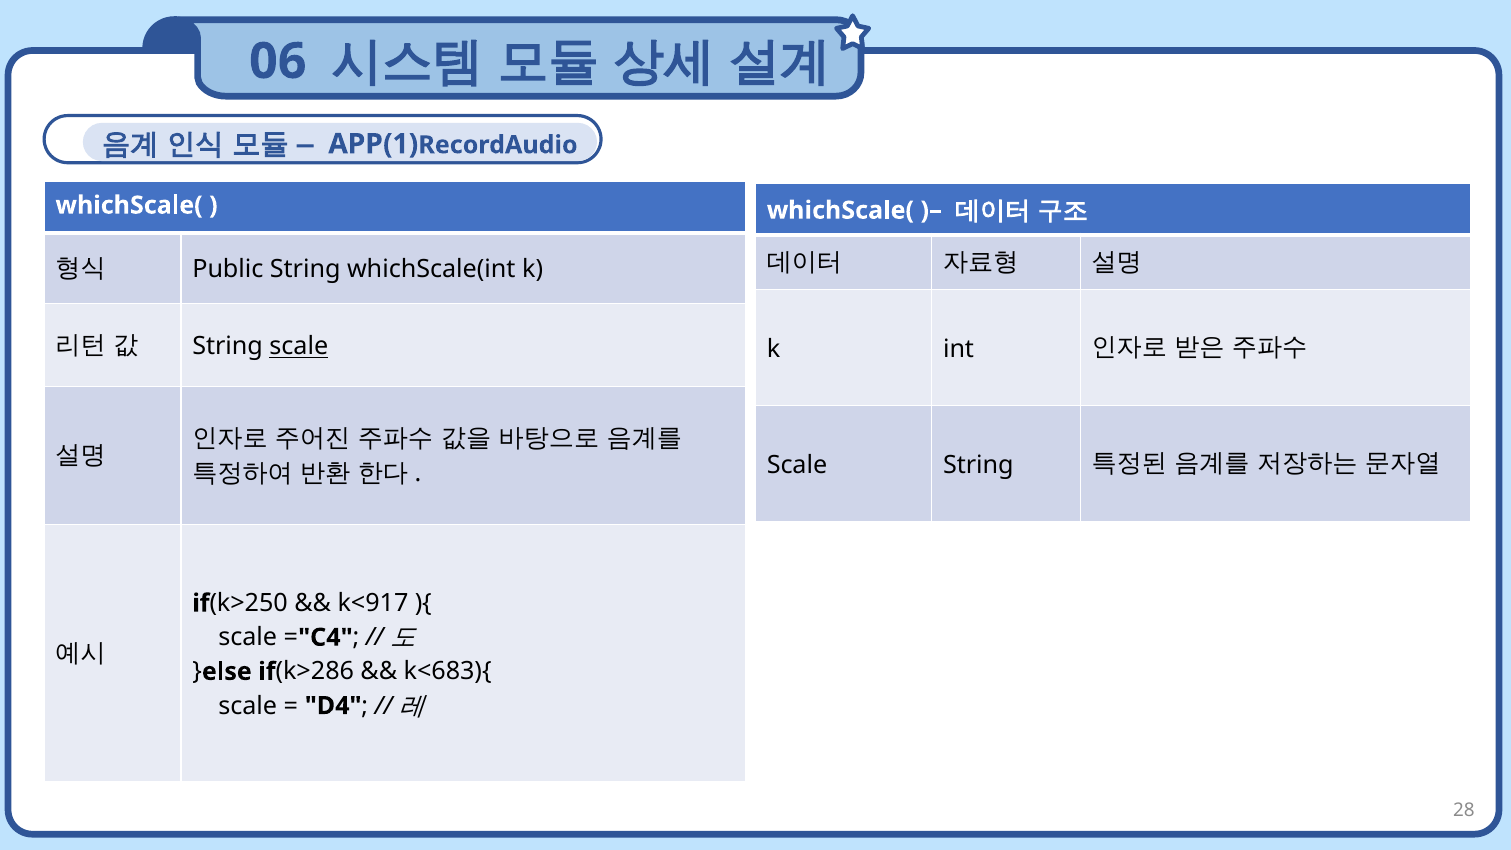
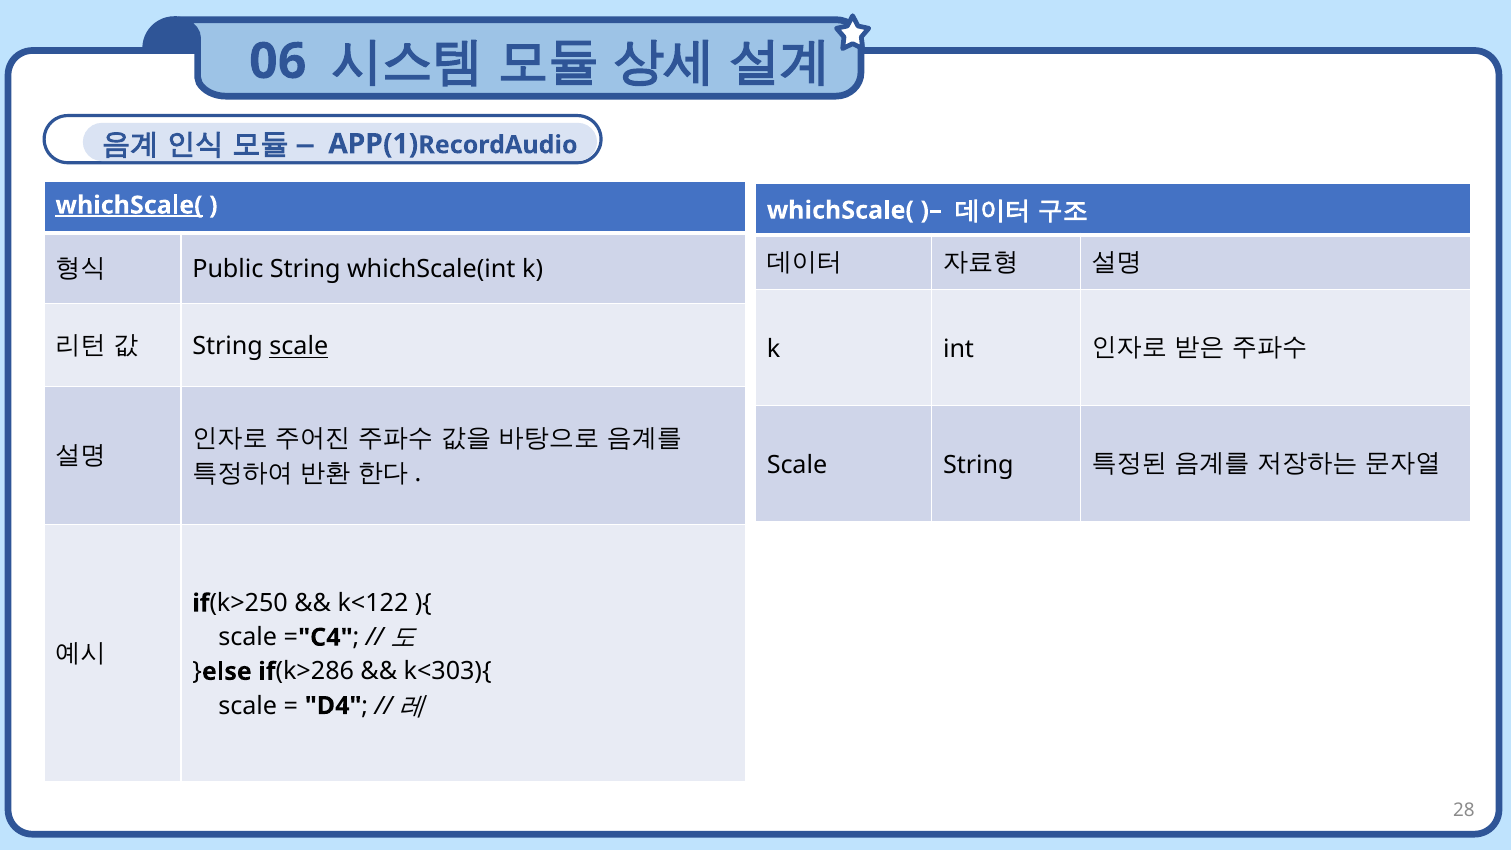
whichScale( underline: none -> present (129, 205)
k<917: k<917 -> k<122 (373, 603)
k<683){: k<683){ -> k<303){ (448, 672)
